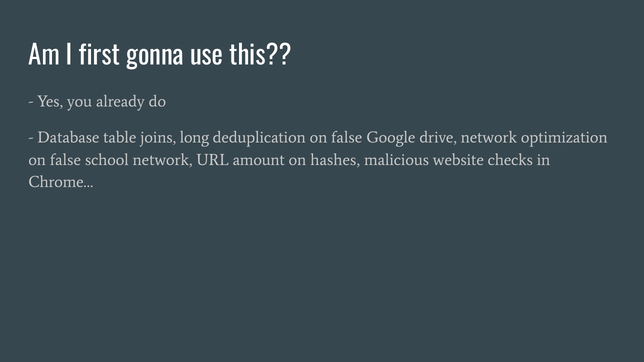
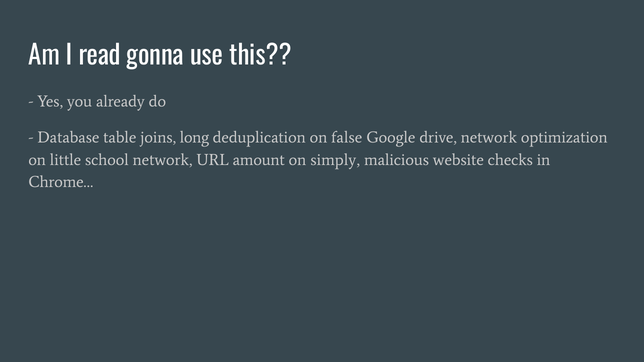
first: first -> read (100, 56)
false: false -> little (65, 160)
hashes: hashes -> simply (335, 160)
